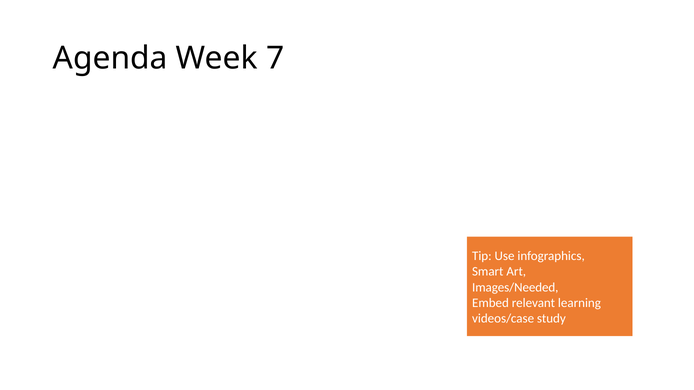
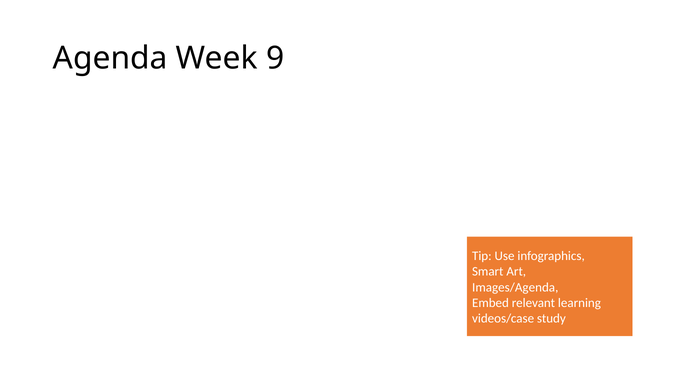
7: 7 -> 9 (275, 58)
Images/Needed: Images/Needed -> Images/Agenda (515, 288)
